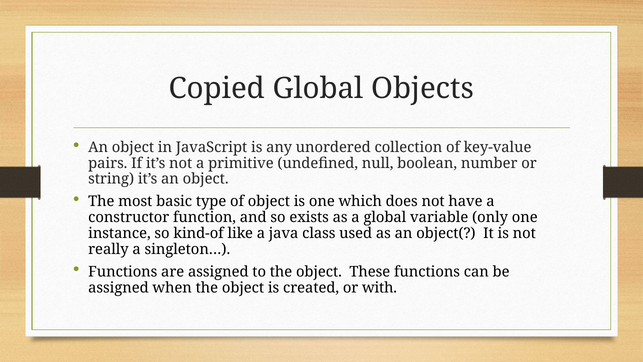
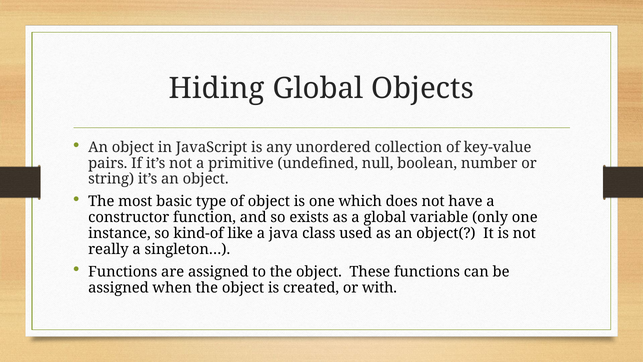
Copied: Copied -> Hiding (217, 88)
